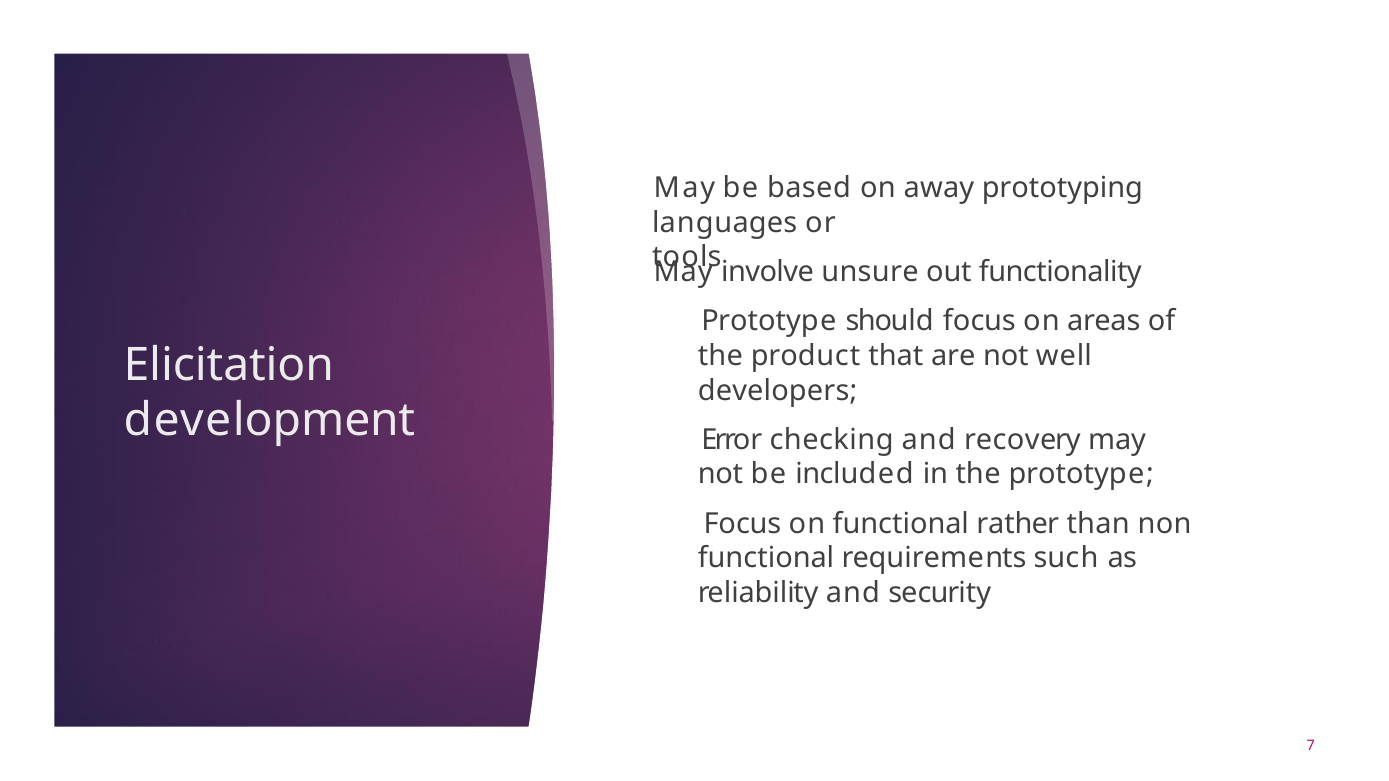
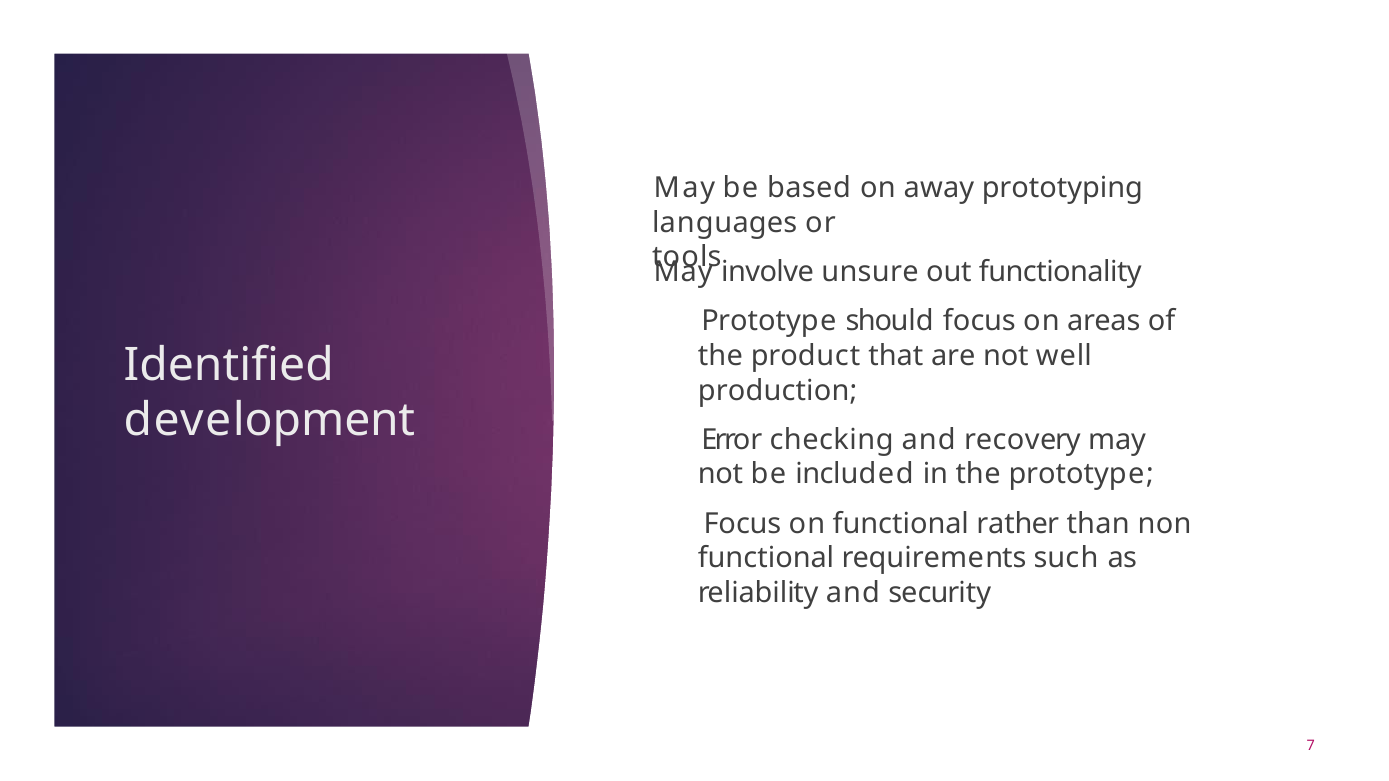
Elicitation: Elicitation -> Identified (229, 365)
developers: developers -> production (778, 391)
